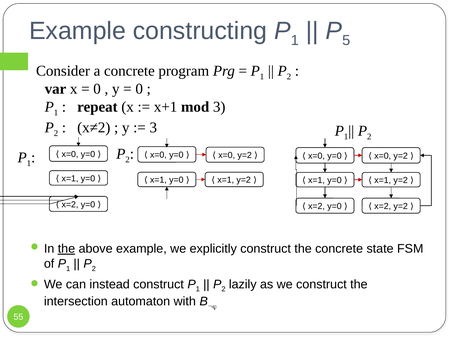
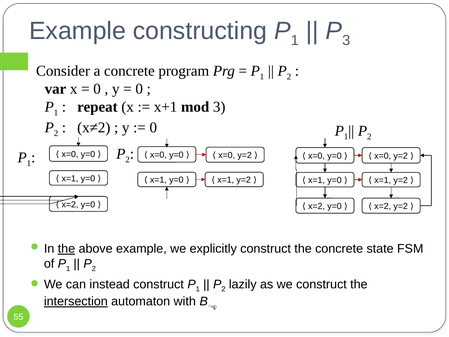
5: 5 -> 3 (346, 40)
3: 3 -> 0 (153, 127)
intersection underline: none -> present (76, 301)
